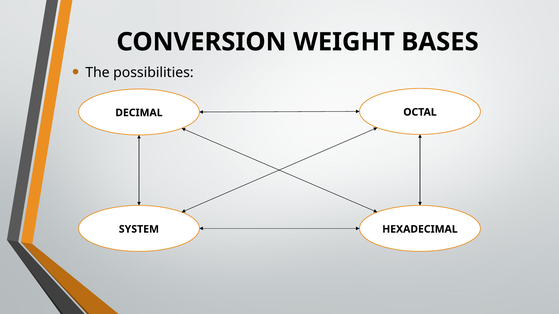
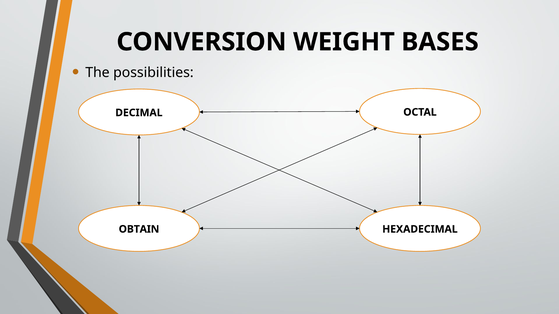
SYSTEM: SYSTEM -> OBTAIN (139, 229)
